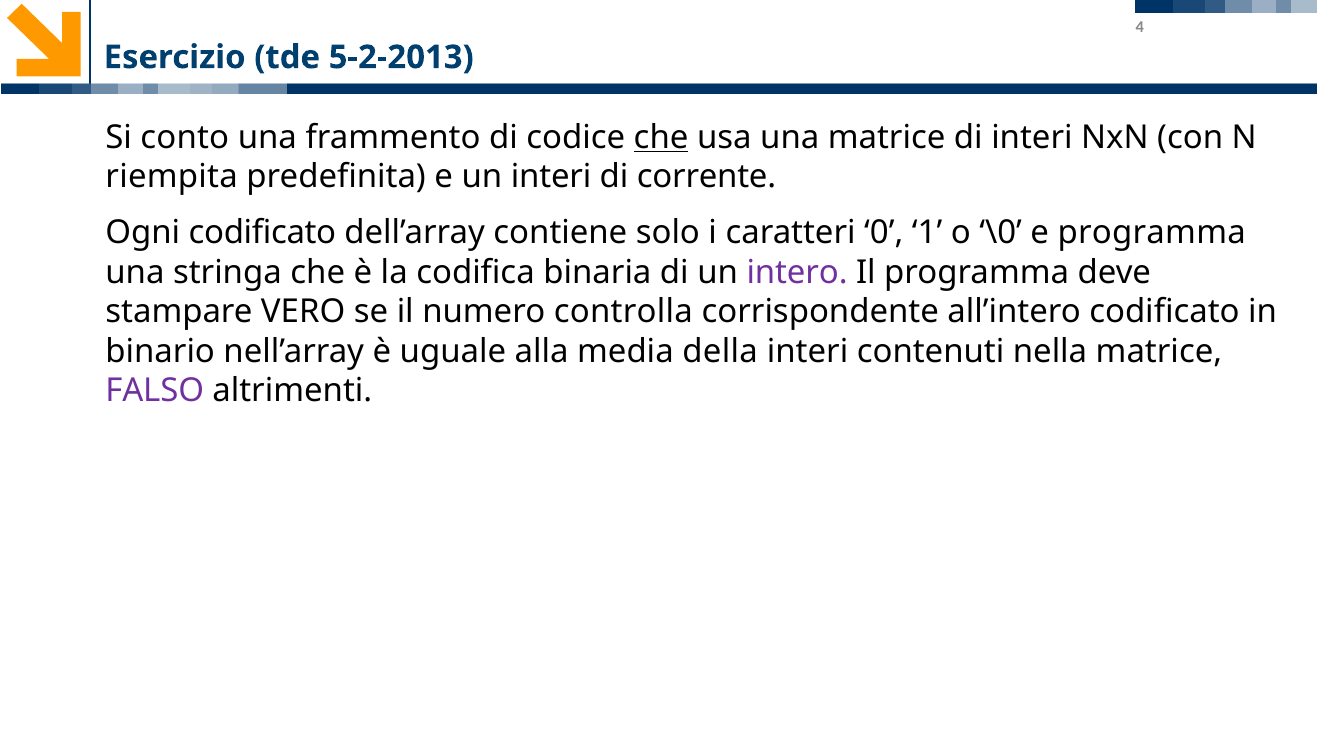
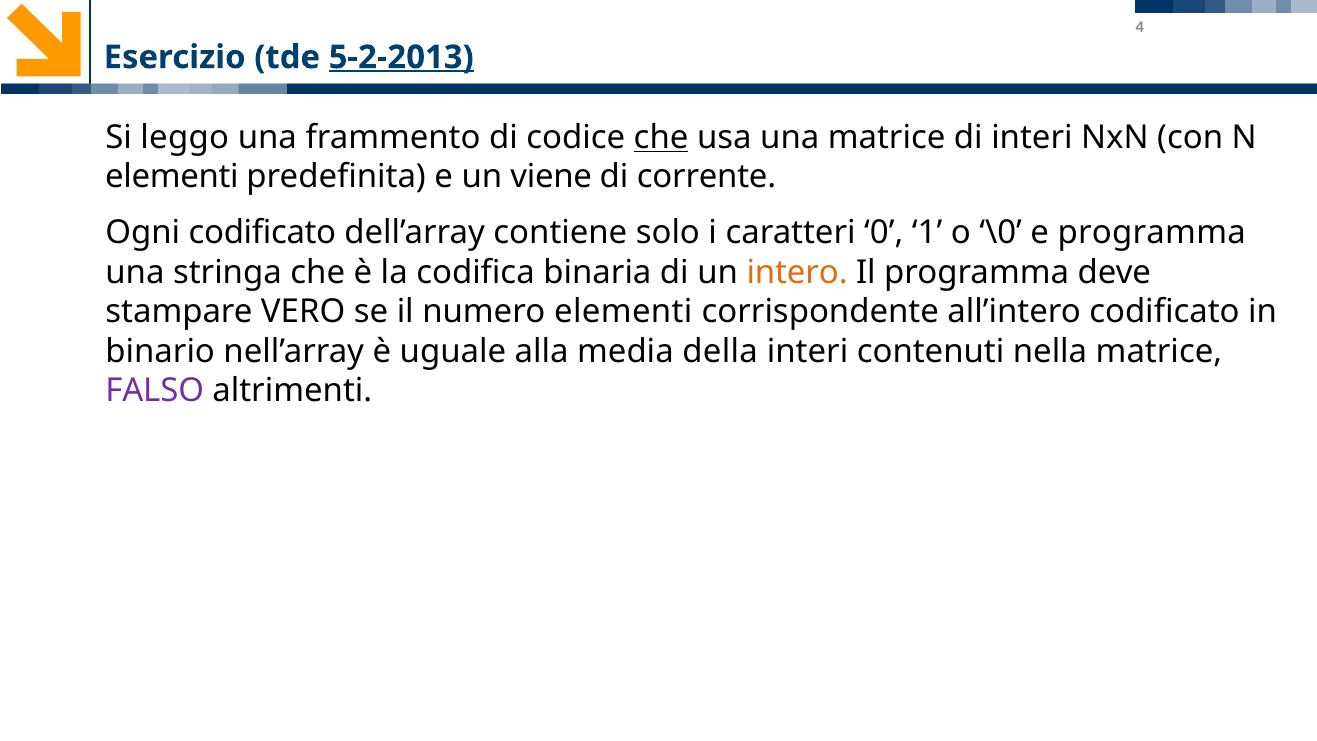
5-2-2013 underline: none -> present (401, 57)
conto: conto -> leggo (185, 137)
riempita: riempita -> elementi (172, 177)
un interi: interi -> viene (551, 177)
intero colour: purple -> orange (797, 272)
numero controlla: controlla -> elementi (623, 312)
